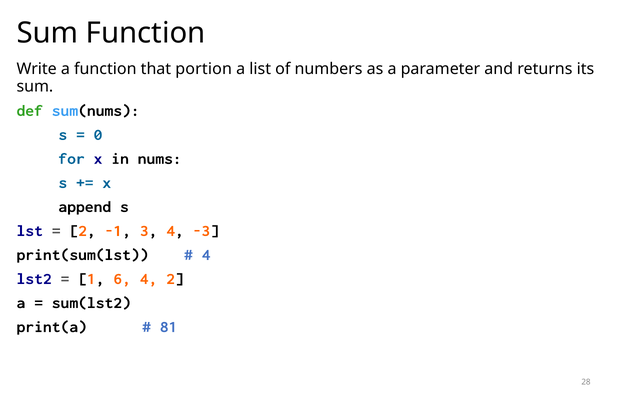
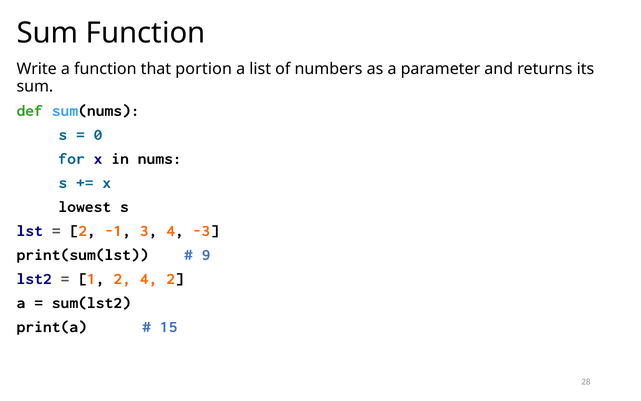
append: append -> lowest (85, 206)
4: 4 -> 9 (206, 254)
1 6: 6 -> 2 (122, 278)
81: 81 -> 15 (169, 326)
